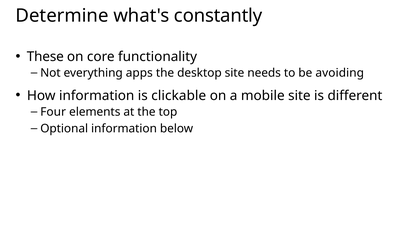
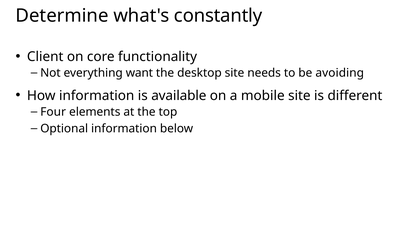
These: These -> Client (45, 57)
apps: apps -> want (139, 73)
clickable: clickable -> available (179, 95)
